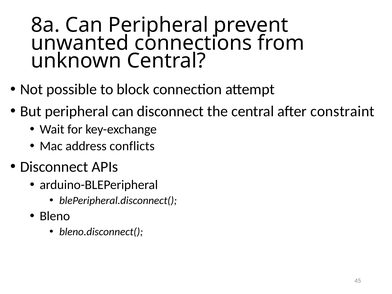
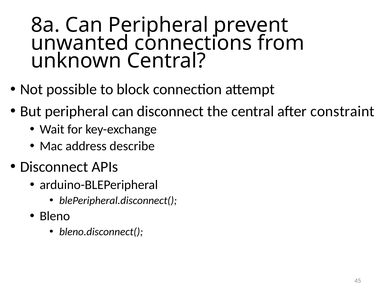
conflicts: conflicts -> describe (132, 146)
